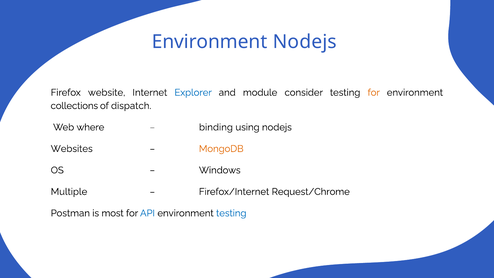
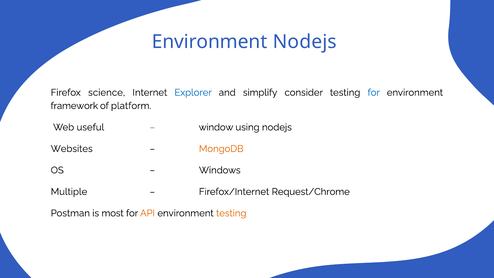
website: website -> science (107, 92)
module: module -> simplify (260, 92)
for colour: orange -> blue (374, 92)
collections: collections -> framework (74, 106)
dispatch: dispatch -> platform (131, 106)
where: where -> useful (90, 127)
binding: binding -> window (216, 127)
API colour: blue -> orange (148, 213)
testing colour: blue -> orange (231, 213)
